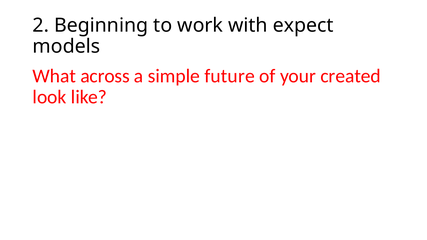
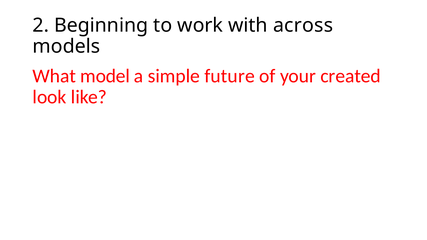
expect: expect -> across (303, 25)
across: across -> model (105, 76)
